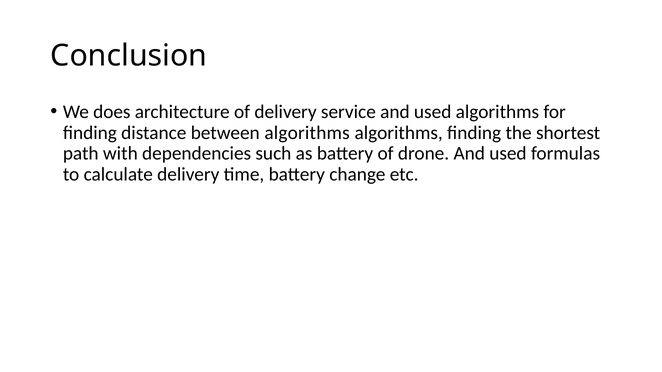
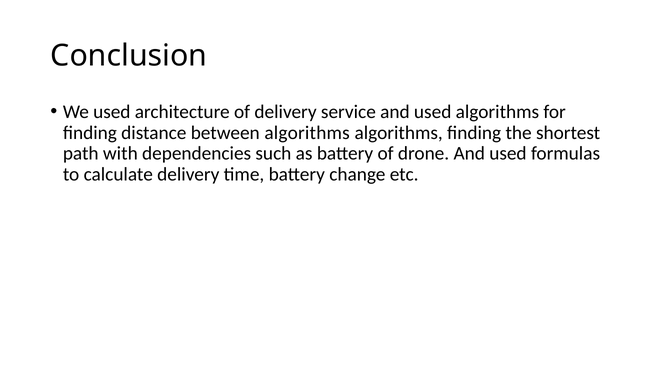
We does: does -> used (112, 112)
